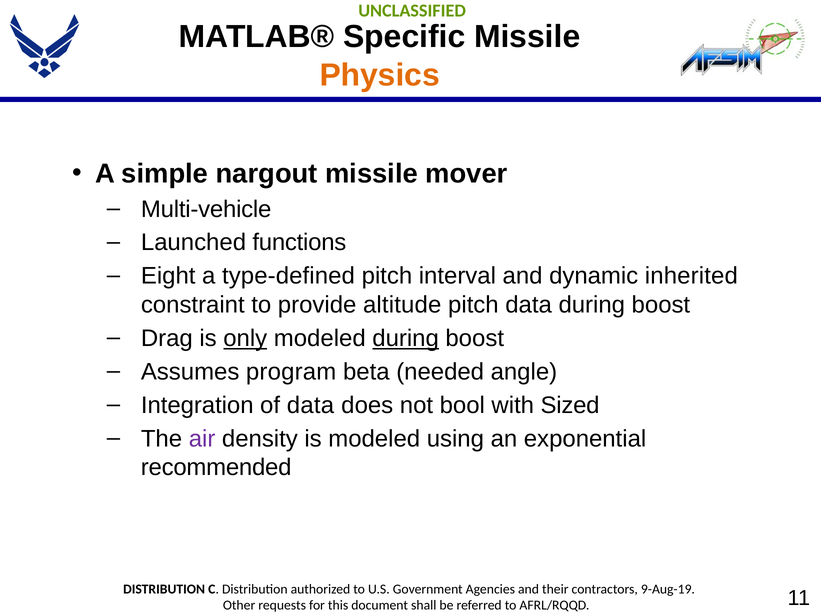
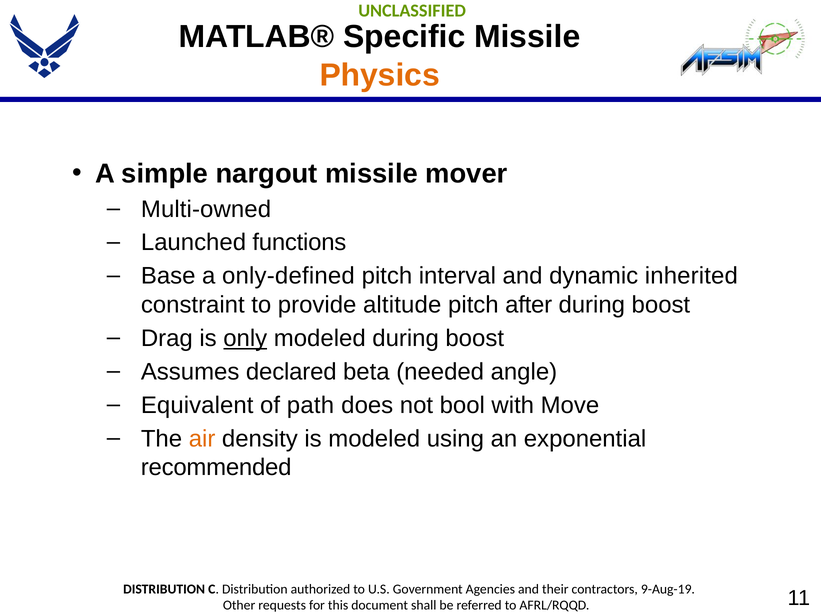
Multi-vehicle: Multi-vehicle -> Multi-owned (206, 209)
Eight: Eight -> Base (168, 276)
type-defined: type-defined -> only-defined (288, 276)
pitch data: data -> after (529, 305)
during underline: present -> none (406, 339)
program: program -> declared (291, 372)
Integration: Integration -> Equivalent (197, 406)
of data: data -> path (311, 406)
Sized: Sized -> Move (570, 406)
air colour: purple -> orange (202, 439)
